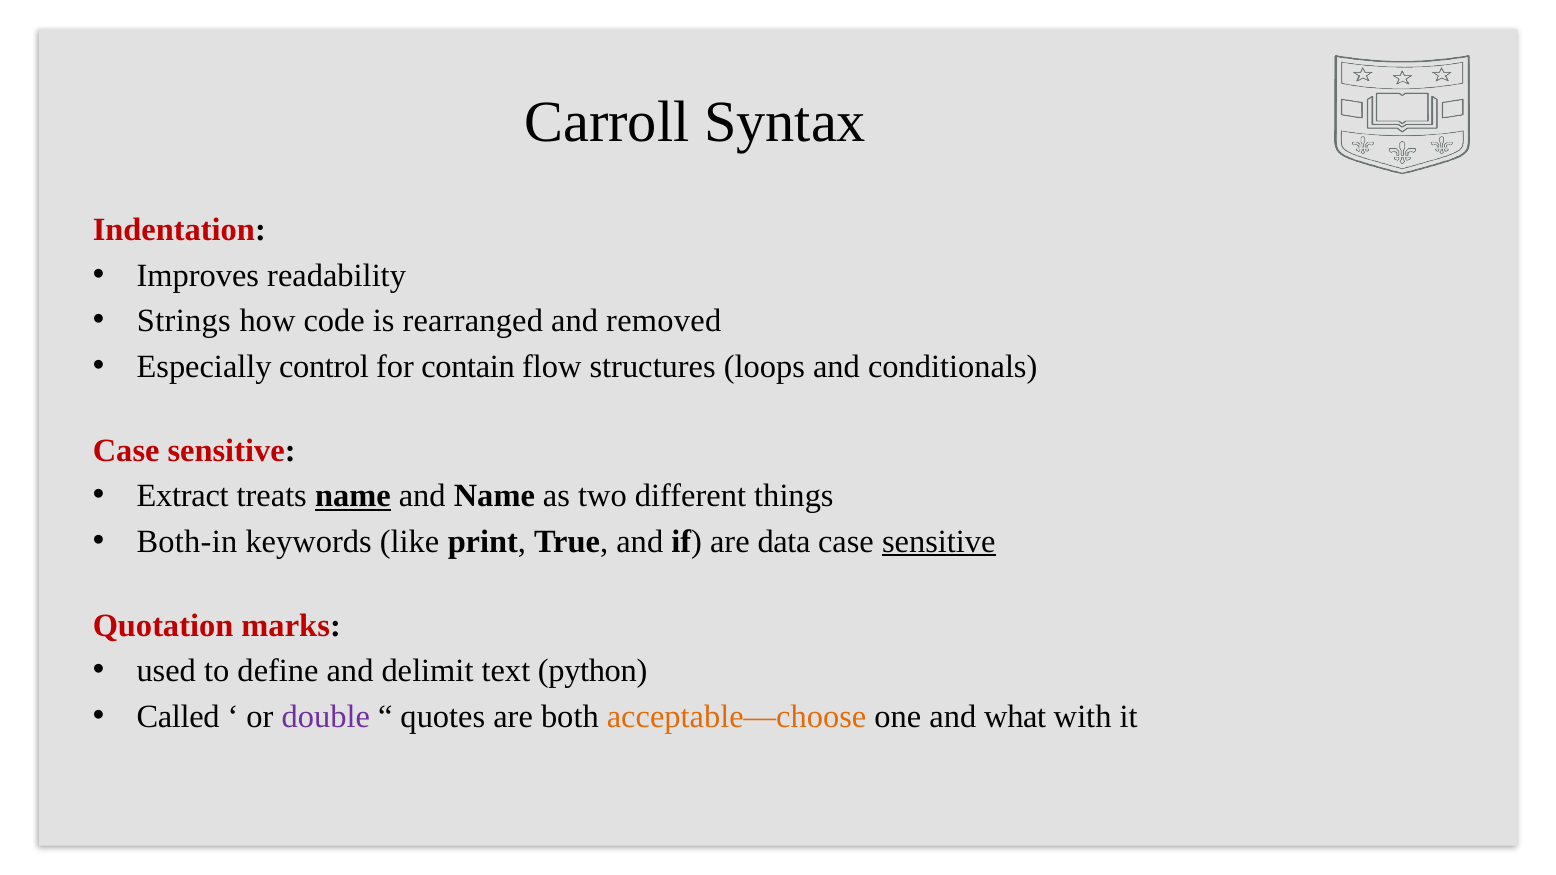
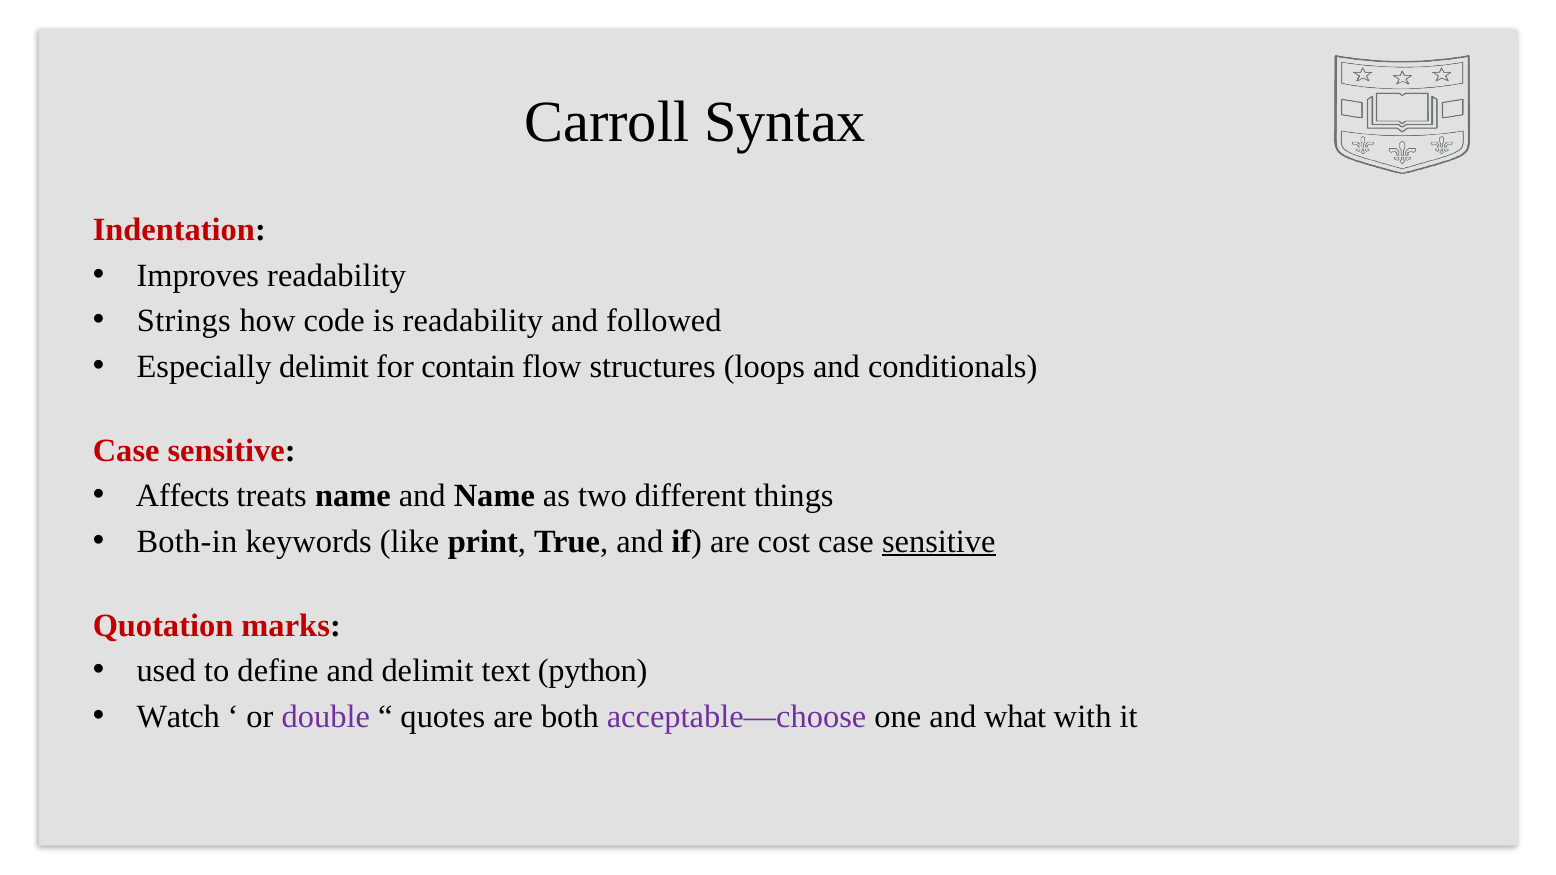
is rearranged: rearranged -> readability (473, 321)
removed: removed -> followed (664, 321)
Especially control: control -> delimit (324, 366)
Extract: Extract -> Affects (183, 496)
name underline: present -> none (353, 496)
data: data -> cost (784, 542)
Called: Called -> Watch (178, 717)
acceptable—choose colour: orange -> purple (737, 717)
